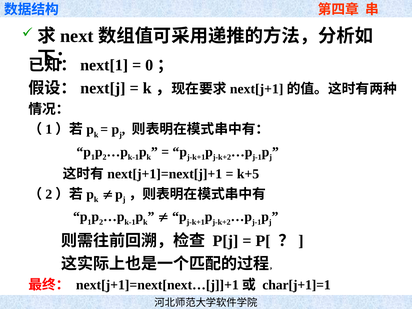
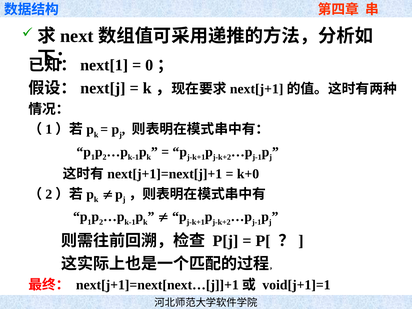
k+5: k+5 -> k+0 (248, 174)
char[j+1]=1: char[j+1]=1 -> void[j+1]=1 (296, 285)
